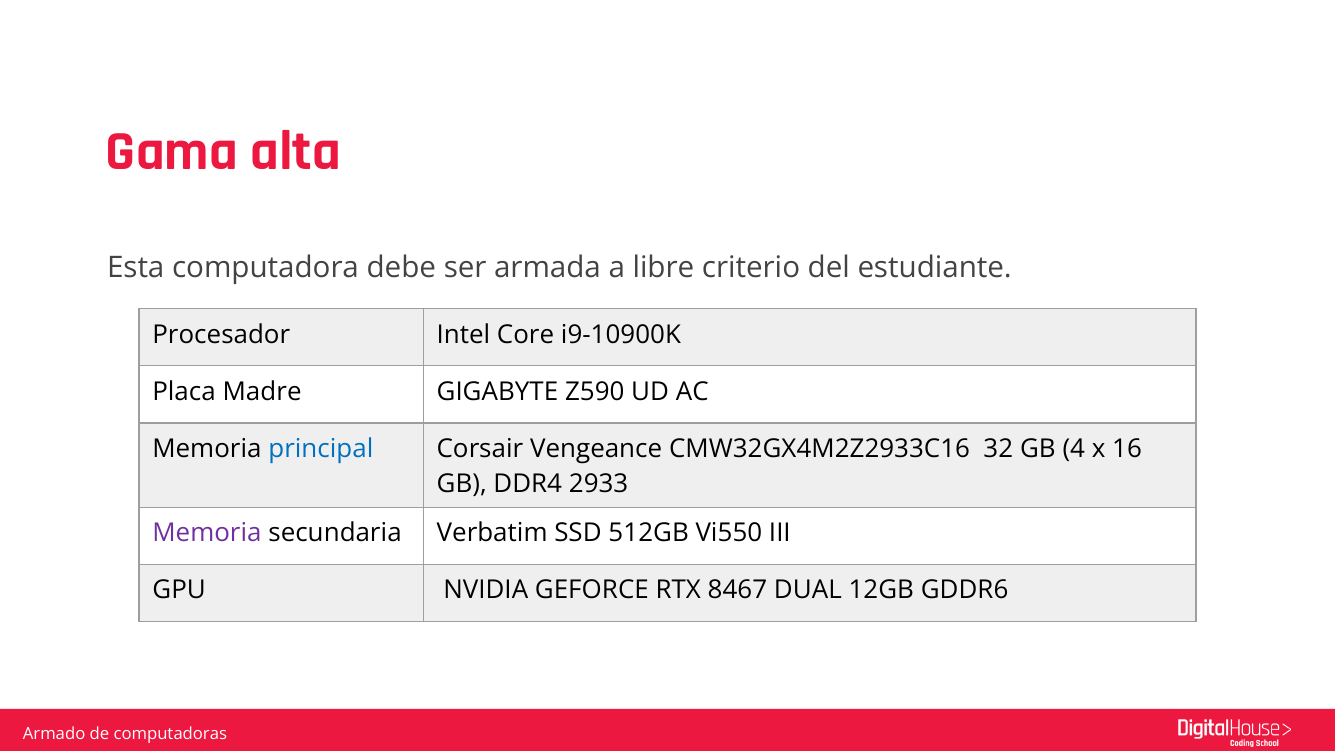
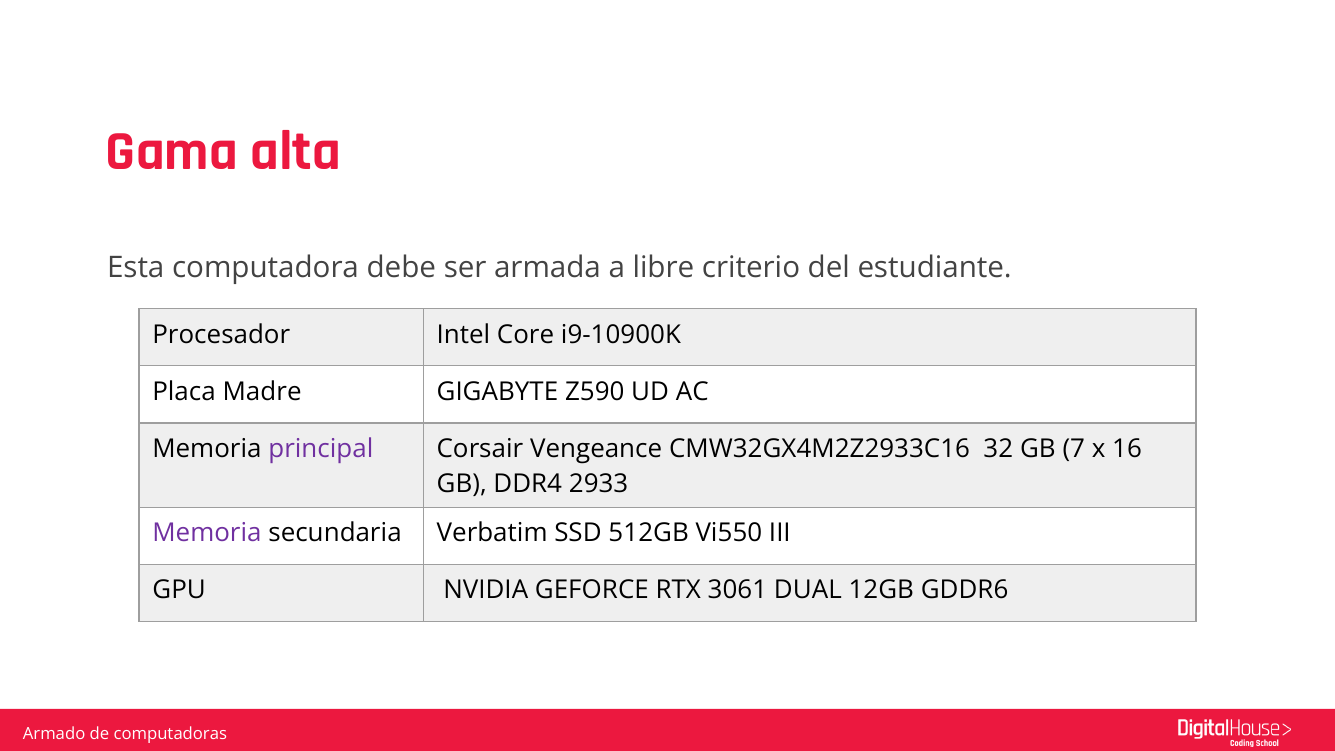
principal colour: blue -> purple (321, 449)
4: 4 -> 7 (1074, 449)
8467: 8467 -> 3061 (737, 590)
